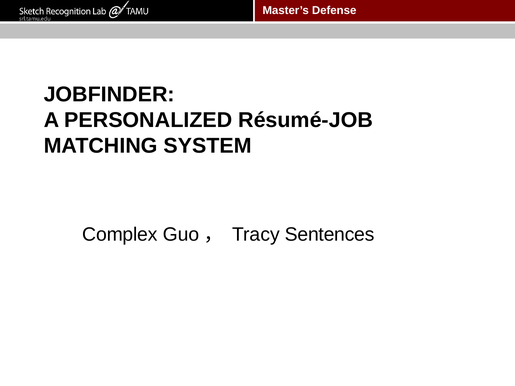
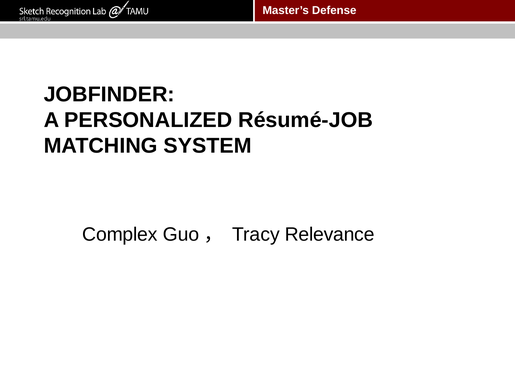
Sentences: Sentences -> Relevance (330, 234)
